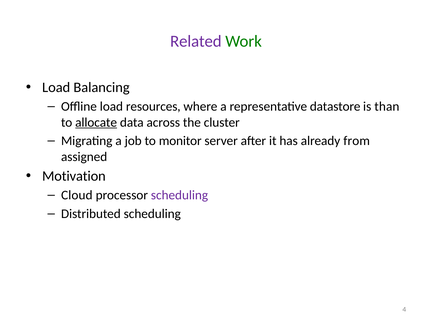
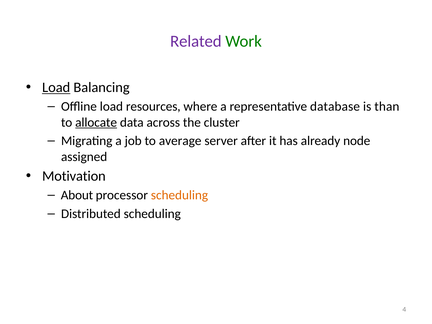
Load underline: none -> present (56, 87)
datastore: datastore -> database (335, 107)
monitor: monitor -> average (180, 141)
from: from -> node (357, 141)
Cloud: Cloud -> About (77, 195)
scheduling colour: purple -> orange (179, 195)
